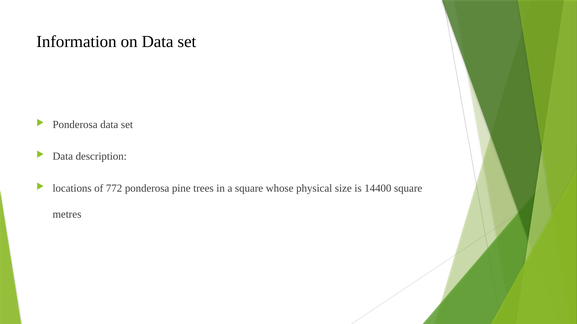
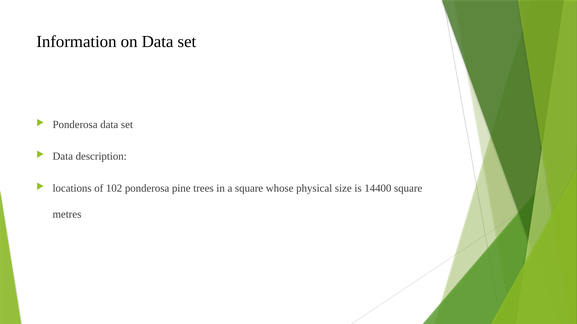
772: 772 -> 102 (114, 189)
